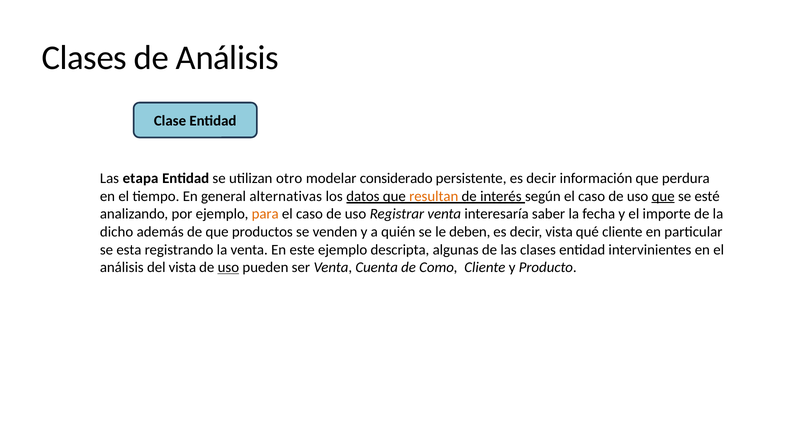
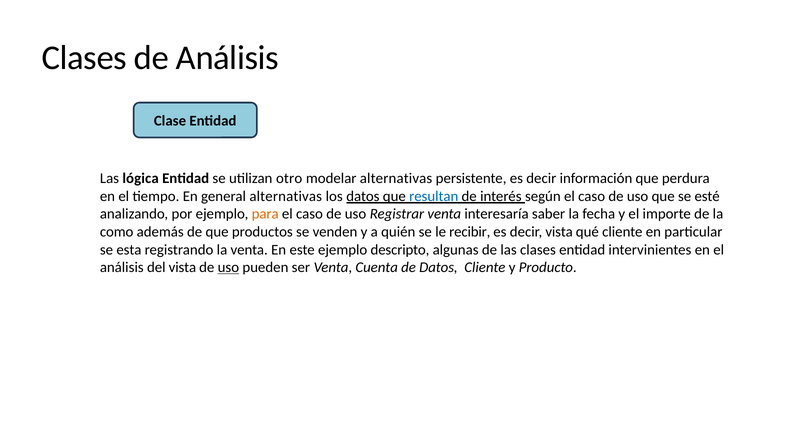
etapa: etapa -> lógica (141, 179)
modelar considerado: considerado -> alternativas (396, 179)
resultan colour: orange -> blue (434, 196)
que underline: present -> none (663, 196)
dicho: dicho -> como (117, 232)
deben: deben -> recibir (470, 232)
descripta: descripta -> descripto (400, 250)
de Como: Como -> Datos (438, 268)
